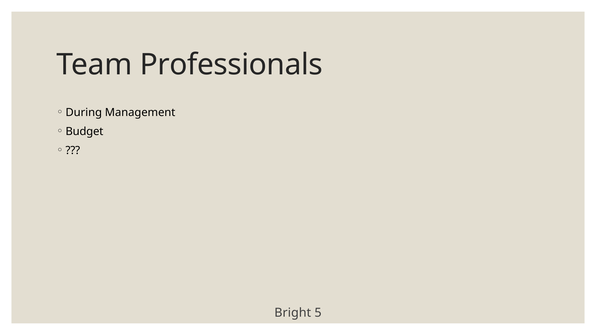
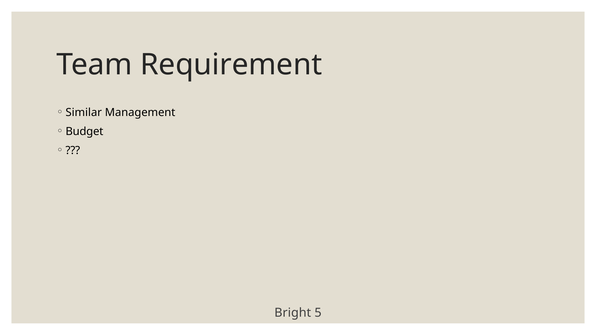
Professionals: Professionals -> Requirement (231, 65)
During: During -> Similar (84, 113)
